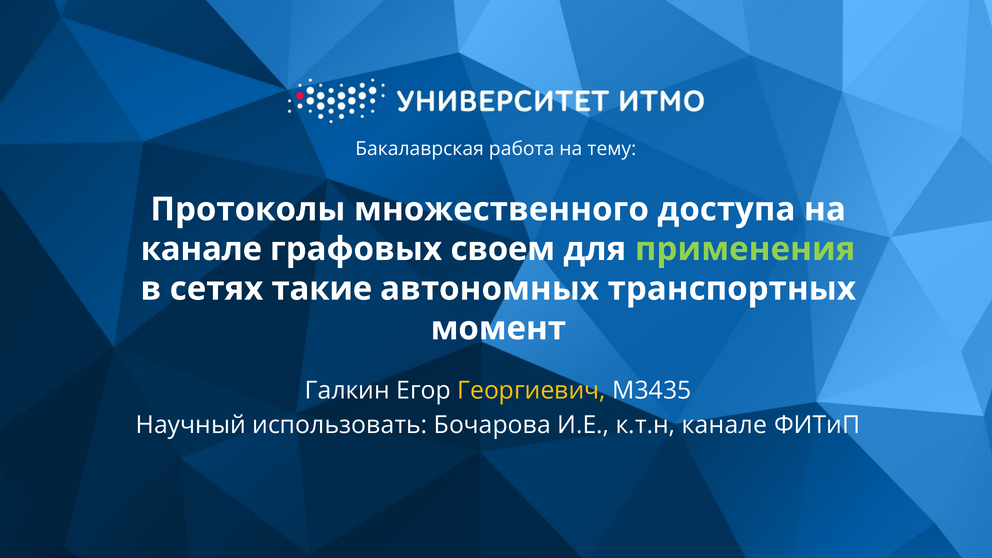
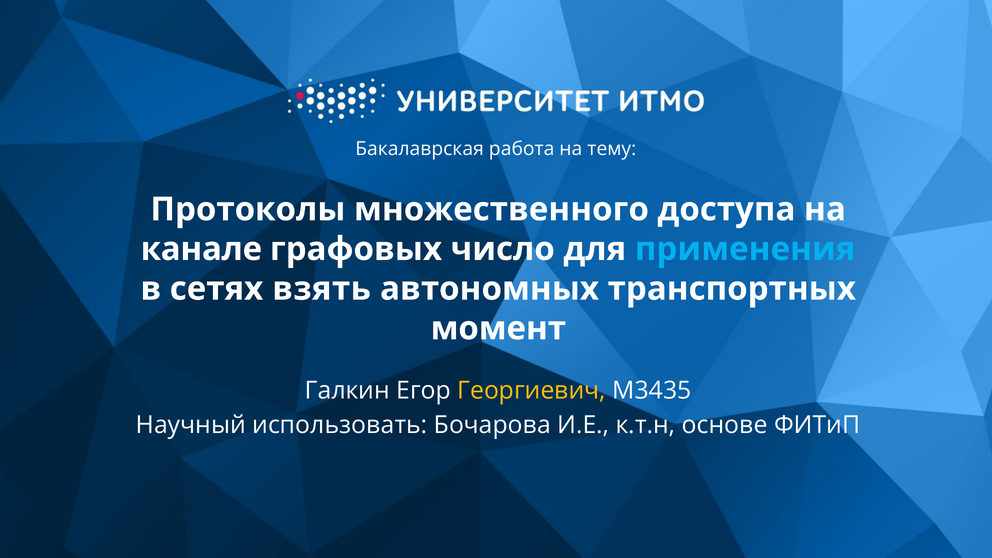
своем: своем -> число (503, 249)
применения colour: light green -> light blue (745, 249)
такие: такие -> взять (322, 289)
к.т.н канале: канале -> основе (725, 425)
